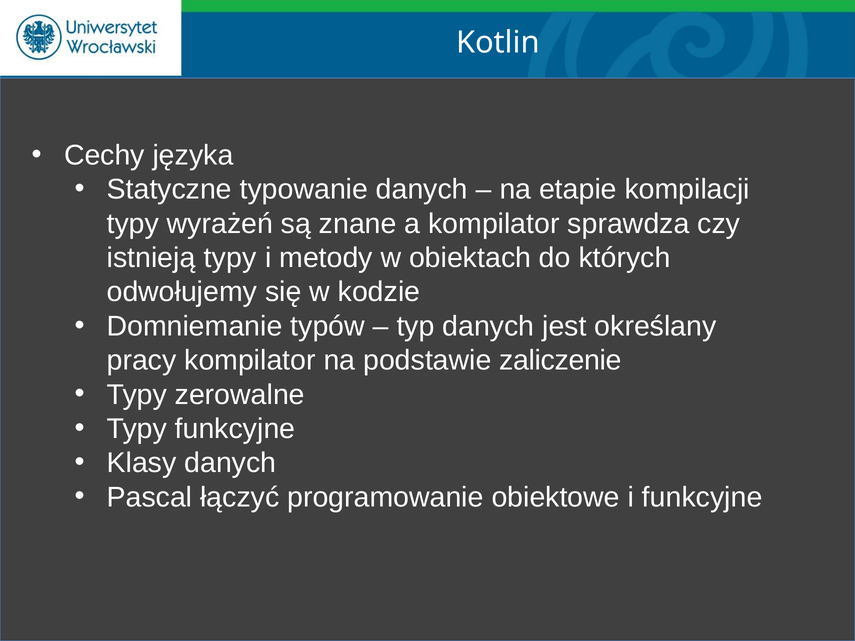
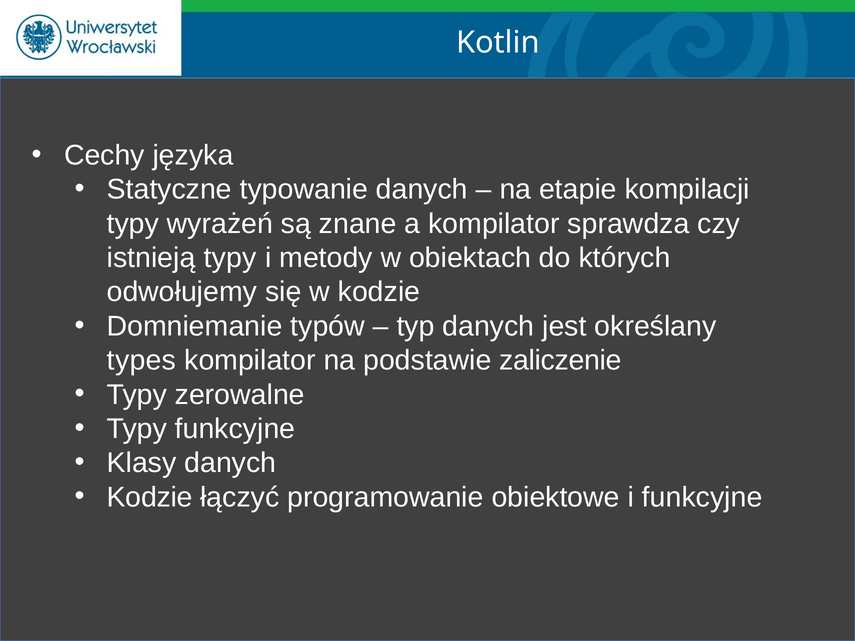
pracy: pracy -> types (141, 361)
Pascal: Pascal -> Kodzie (150, 497)
